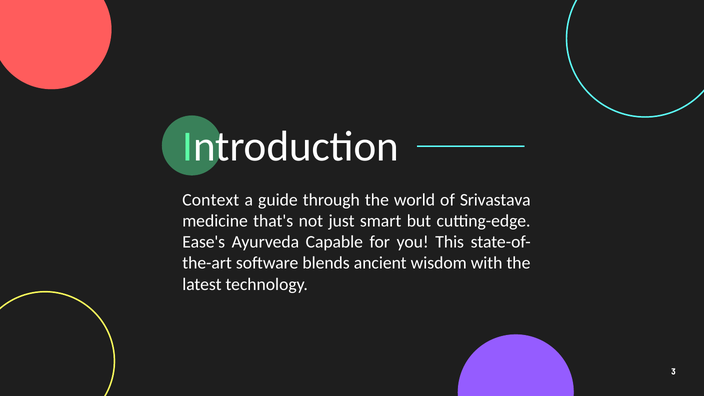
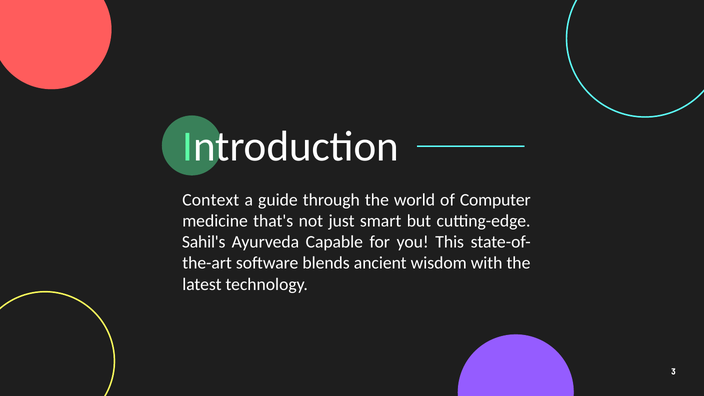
Srivastava: Srivastava -> Computer (495, 200)
Ease's: Ease's -> Sahil's (204, 242)
